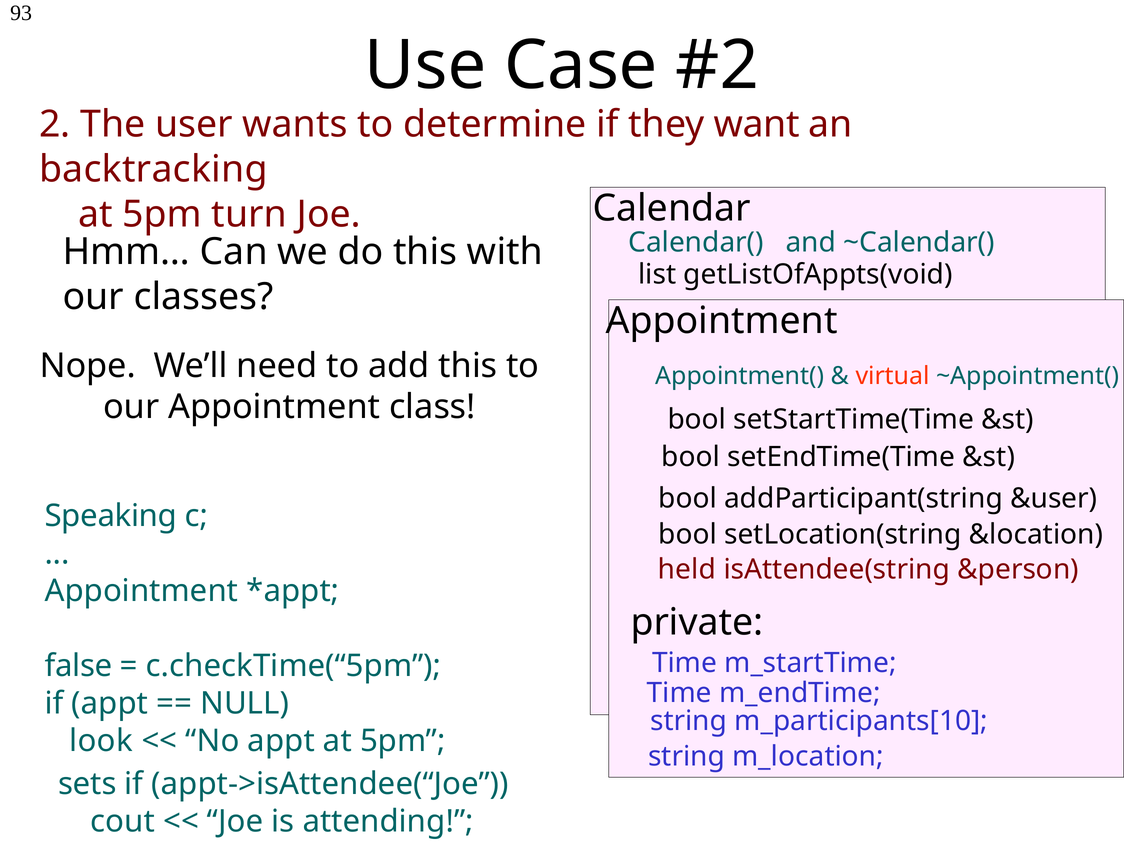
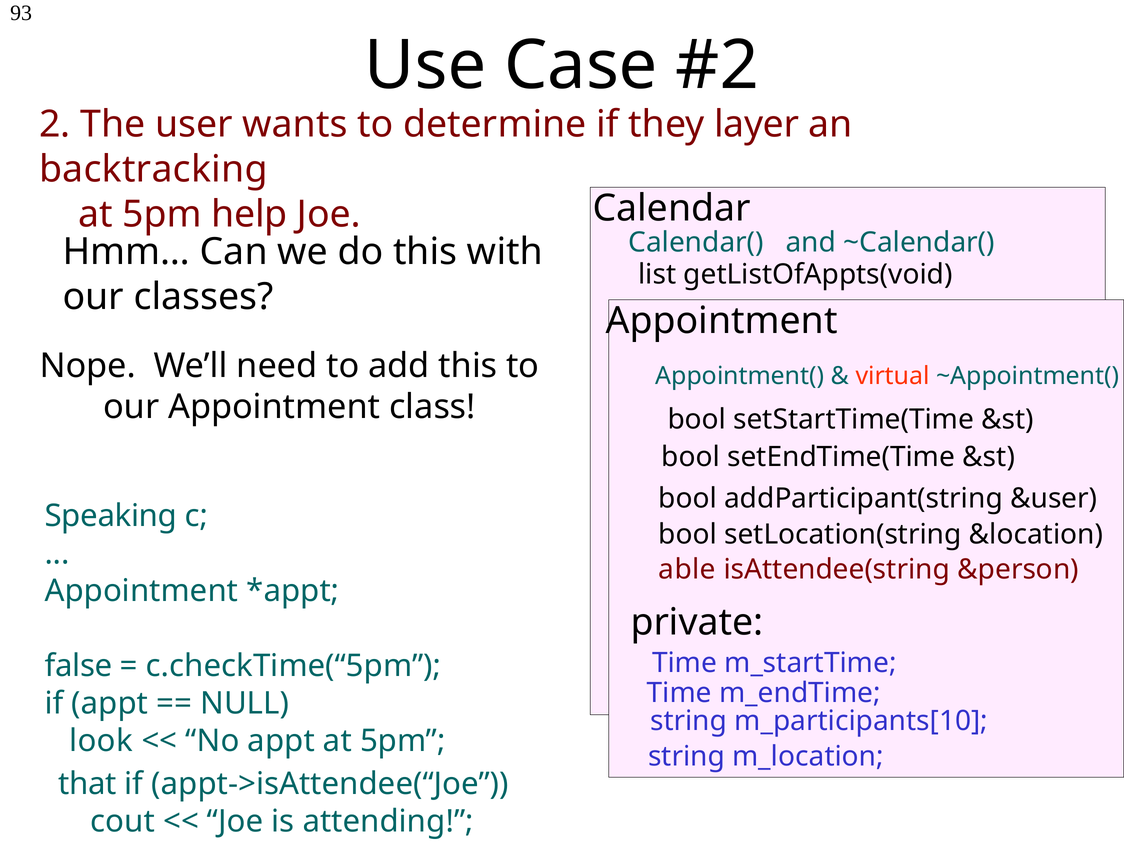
want: want -> layer (757, 124)
turn: turn -> help (249, 214)
held: held -> able (687, 569)
sets: sets -> that (87, 784)
